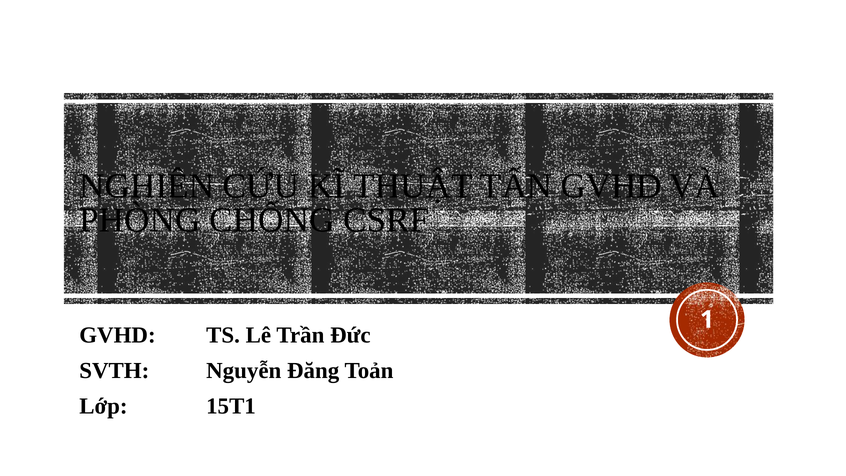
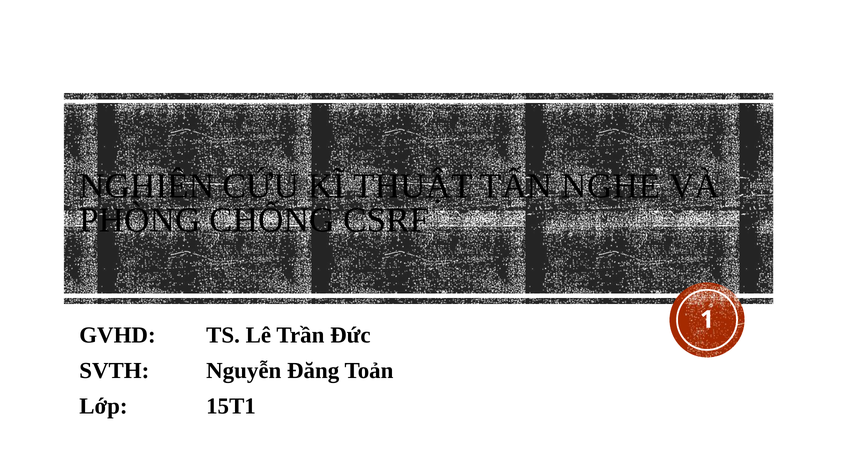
TẤN GVHD: GVHD -> NGHE (611, 186)
